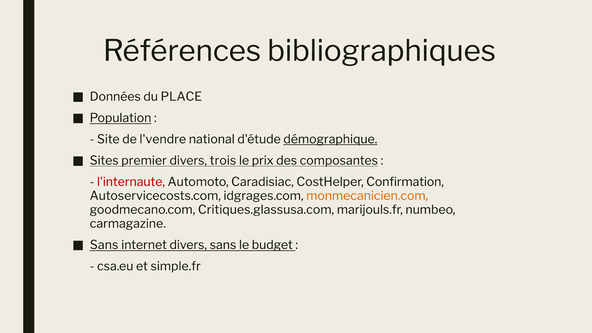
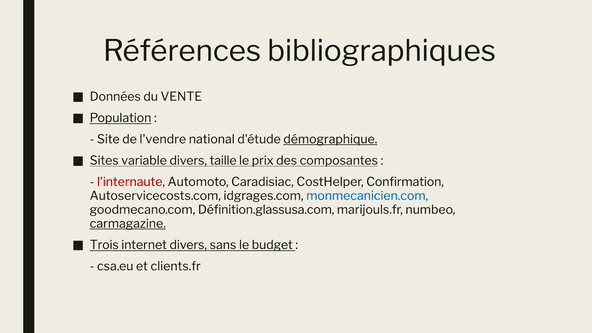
PLACE: PLACE -> VENTE (181, 97)
premier: premier -> variable (144, 161)
trois: trois -> taille (223, 161)
monmecanicien.com colour: orange -> blue (367, 196)
Critiques.glassusa.com: Critiques.glassusa.com -> Définition.glassusa.com (266, 210)
carmagazine underline: none -> present (128, 224)
Sans: Sans -> Trois (104, 245)
simple.fr: simple.fr -> clients.fr (176, 266)
